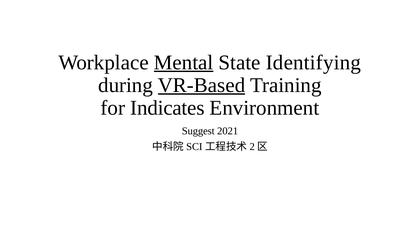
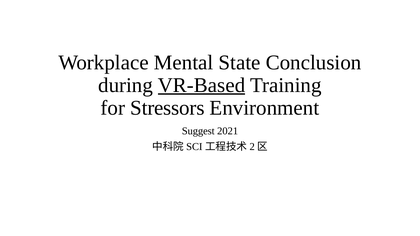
Mental underline: present -> none (184, 62)
Identifying: Identifying -> Conclusion (314, 62)
Indicates: Indicates -> Stressors (167, 108)
